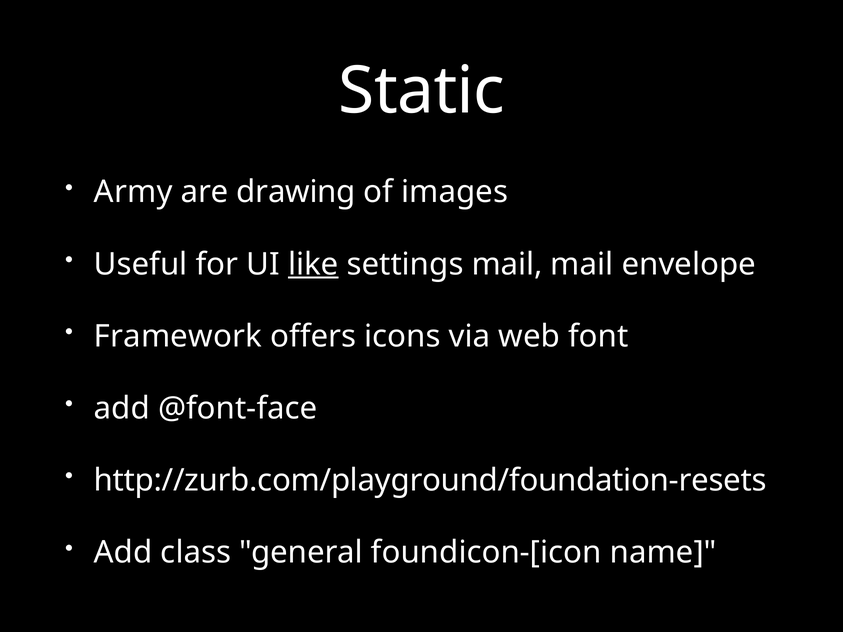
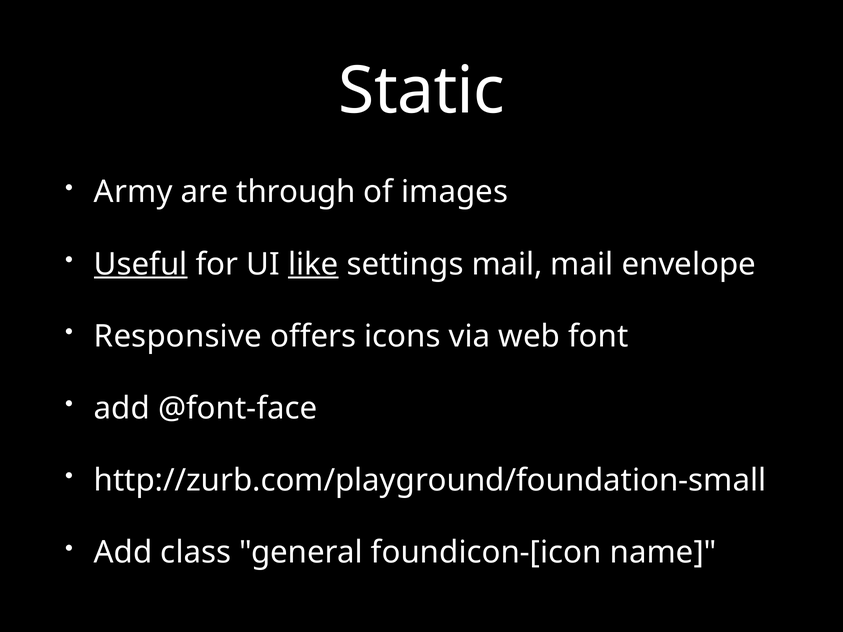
drawing: drawing -> through (296, 192)
Useful underline: none -> present (141, 264)
Framework: Framework -> Responsive (178, 336)
http://zurb.com/playground/foundation-resets: http://zurb.com/playground/foundation-resets -> http://zurb.com/playground/foundation-small (430, 481)
